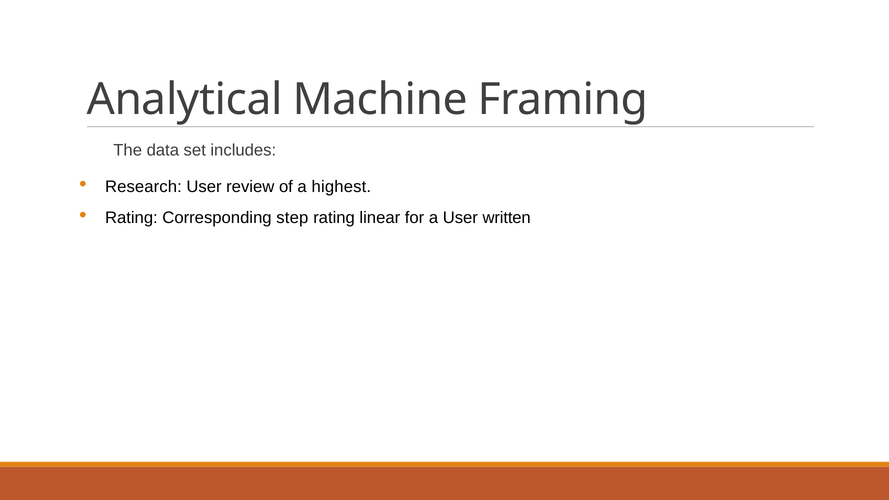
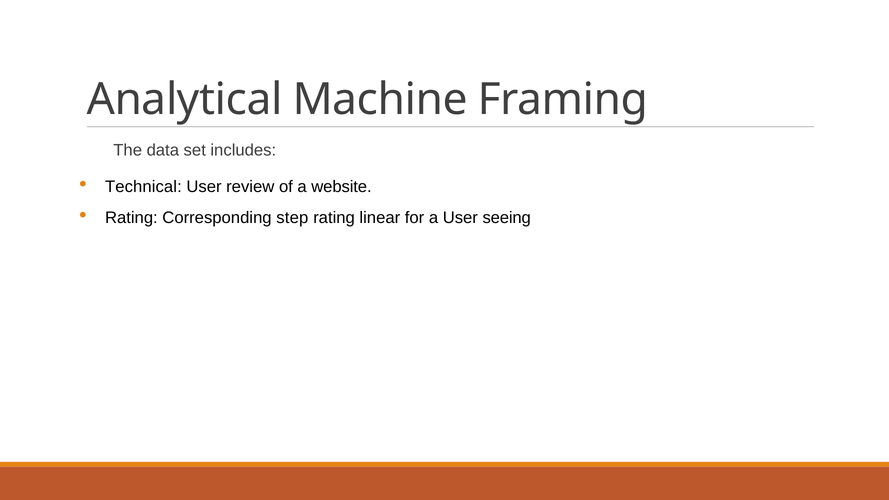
Research: Research -> Technical (143, 187)
highest: highest -> website (341, 187)
written: written -> seeing (507, 218)
